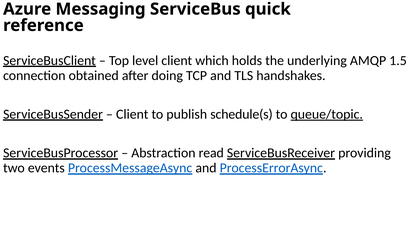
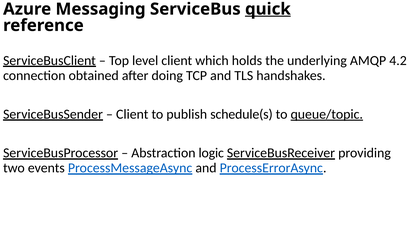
quick underline: none -> present (268, 9)
1.5: 1.5 -> 4.2 (398, 60)
read: read -> logic (211, 153)
